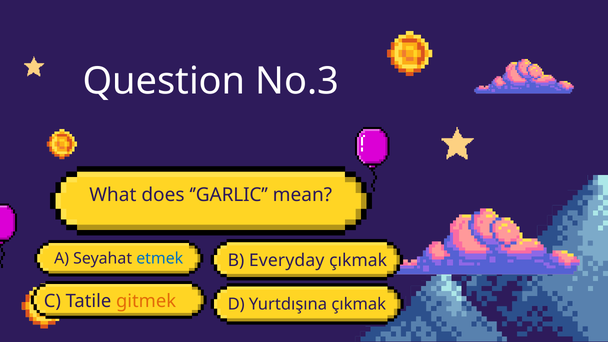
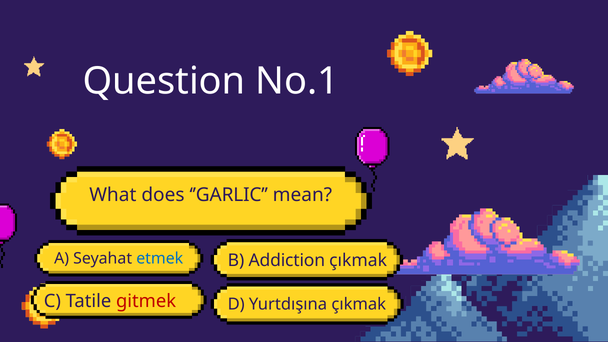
No.3: No.3 -> No.1 (297, 81)
Everyday: Everyday -> Addiction (287, 260)
gitmek colour: orange -> red (146, 301)
